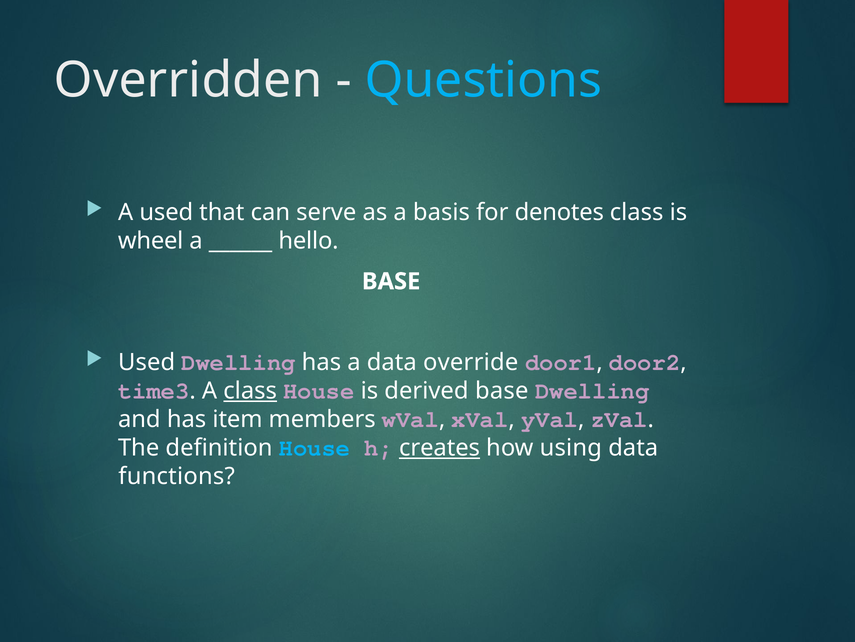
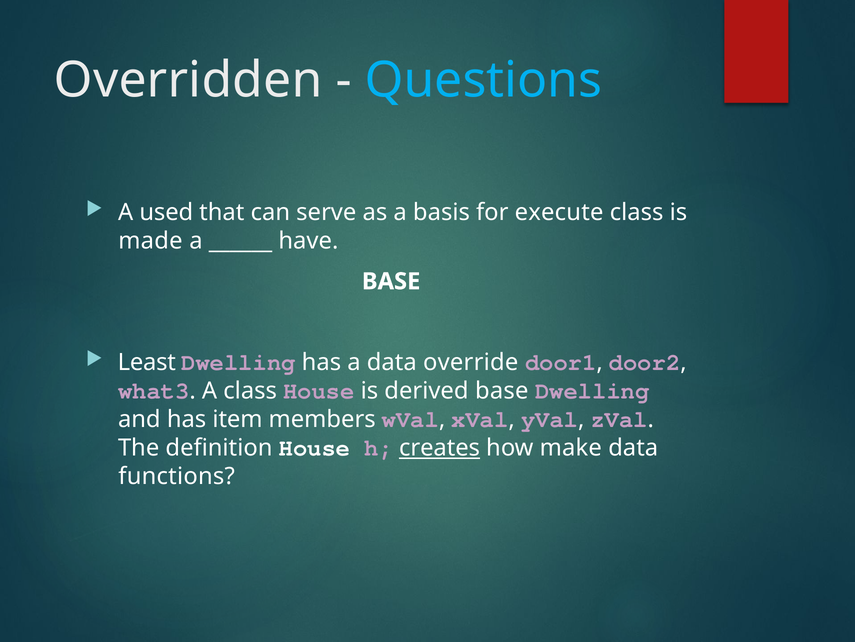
denotes: denotes -> execute (559, 212)
wheel: wheel -> made (150, 241)
hello: hello -> have (308, 241)
Used: Used -> Least (147, 362)
time3: time3 -> what3 (154, 390)
class underline: present -> none (250, 390)
House colour: light blue -> white (314, 447)
using: using -> make (571, 447)
